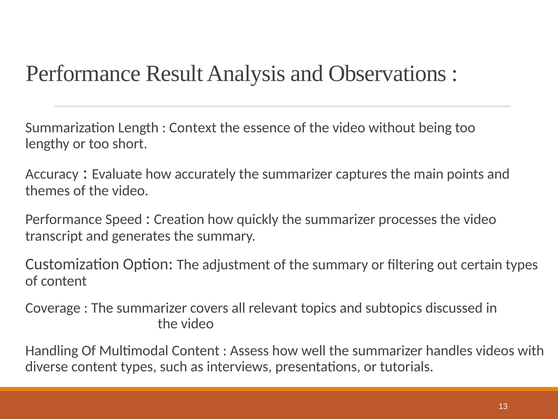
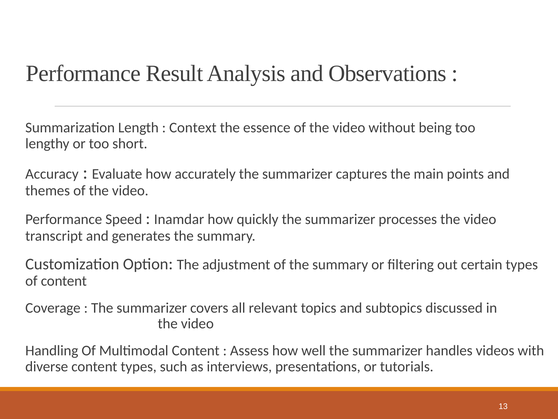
Creation: Creation -> Inamdar (179, 219)
